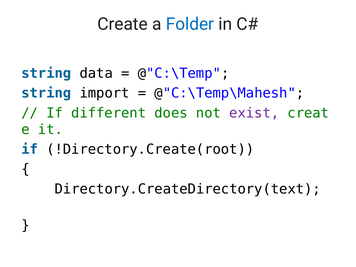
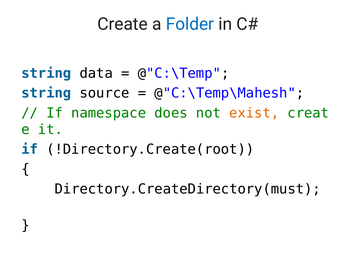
import: import -> source (105, 93)
different: different -> namespace (109, 113)
exist colour: purple -> orange (254, 113)
Directory.CreateDirectory(text: Directory.CreateDirectory(text -> Directory.CreateDirectory(must (188, 189)
